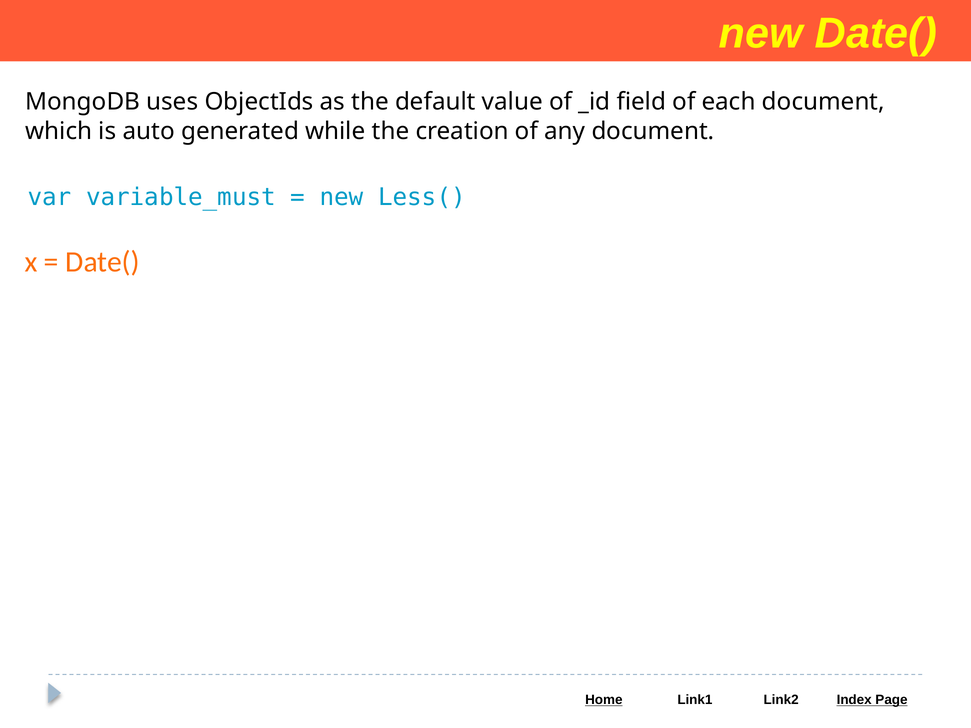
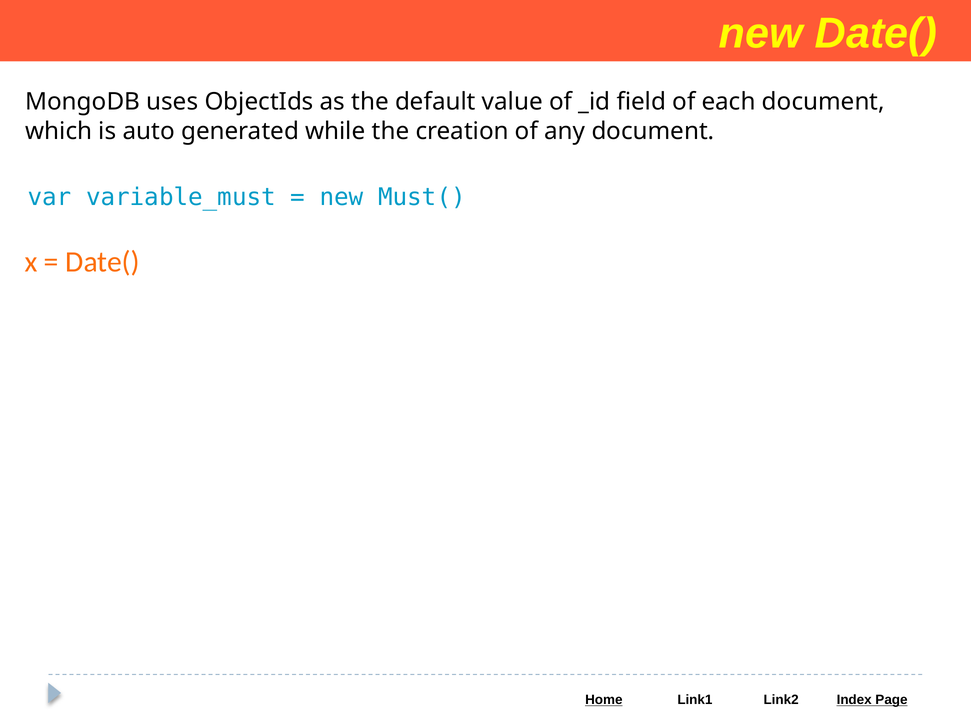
Less(: Less( -> Must( (422, 197)
